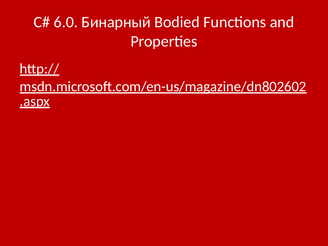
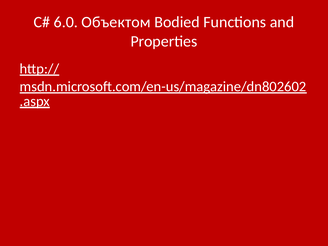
Бинарный: Бинарный -> Объектом (116, 22)
